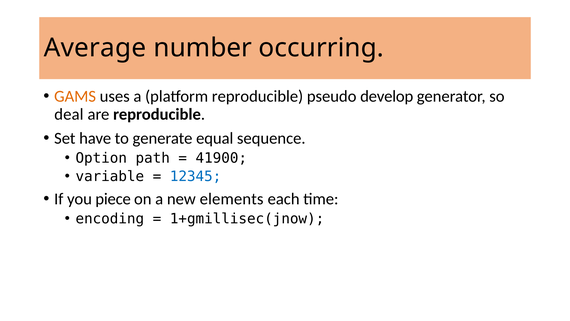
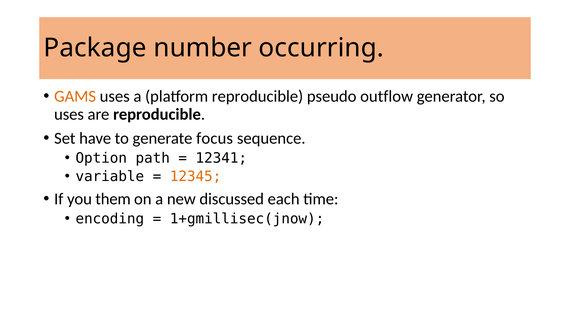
Average: Average -> Package (95, 48)
develop: develop -> outflow (387, 96)
deal: deal -> uses (69, 114)
equal: equal -> focus (215, 138)
41900: 41900 -> 12341 (221, 158)
12345 colour: blue -> orange (196, 176)
piece: piece -> them (113, 199)
elements: elements -> discussed (232, 199)
